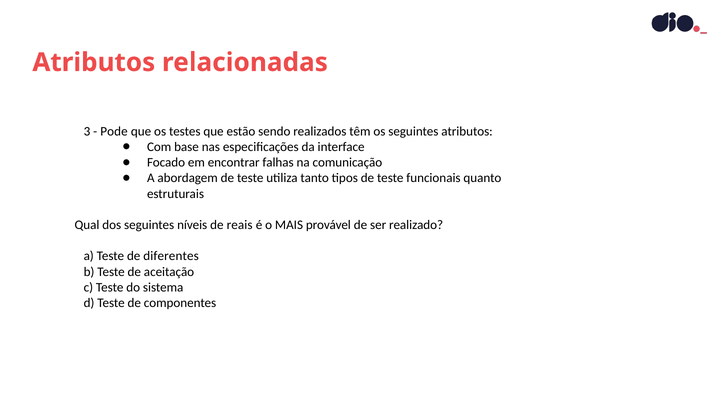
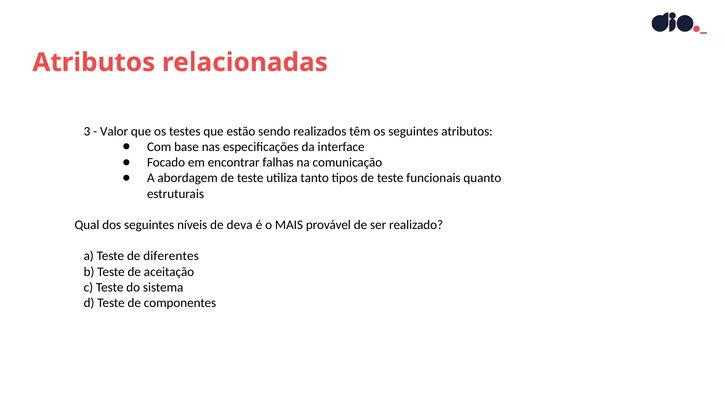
Pode: Pode -> Valor (114, 131)
reais: reais -> deva (240, 225)
